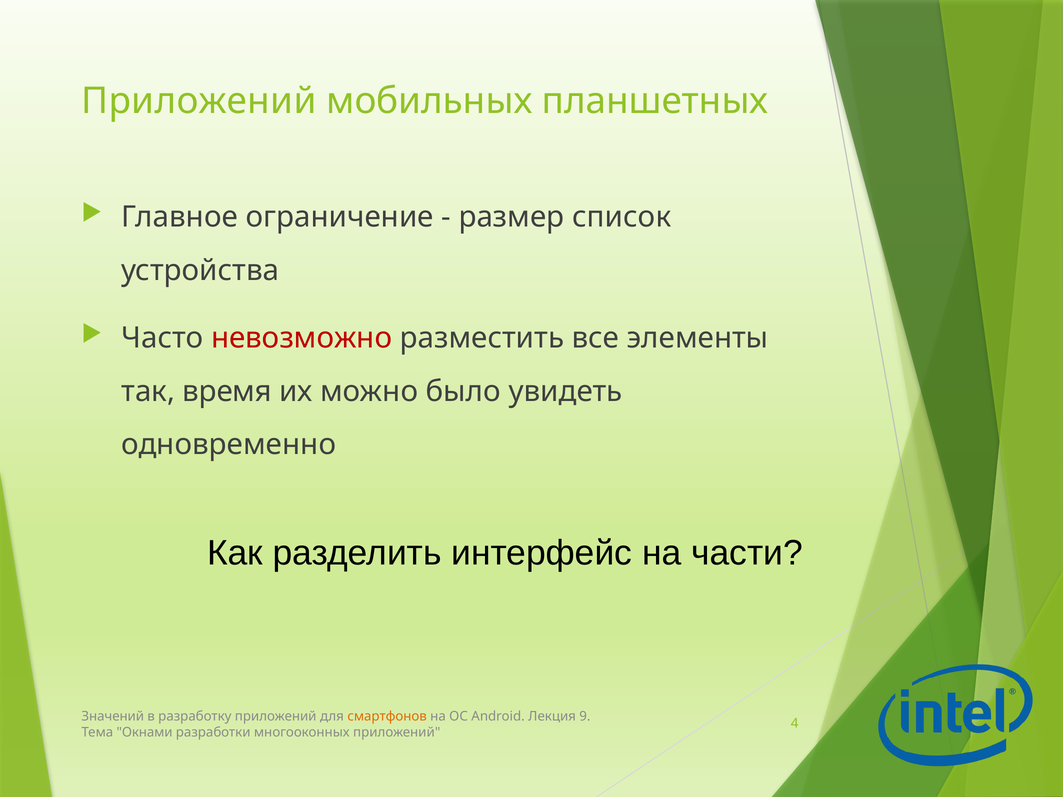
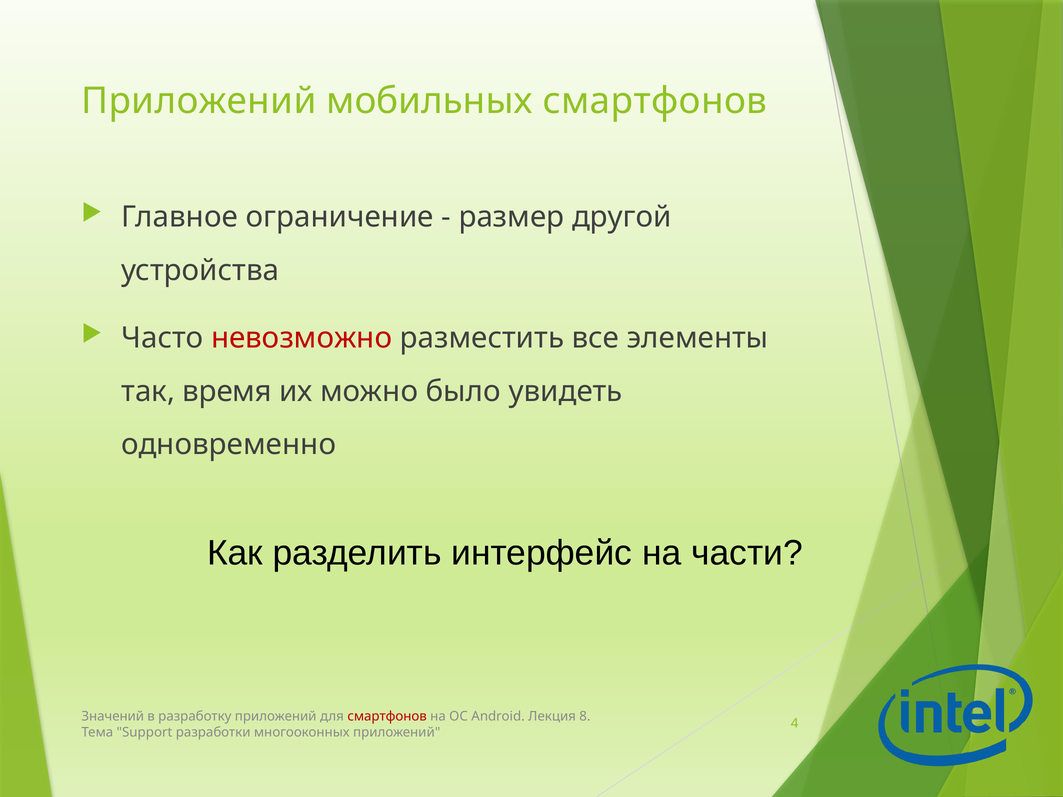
мобильных планшетных: планшетных -> смартфонов (655, 101)
список: список -> другой (622, 217)
смартфонов colour: orange -> red (387, 716)
9: 9 -> 8 (585, 716)
Окнами: Окнами -> Support (144, 732)
